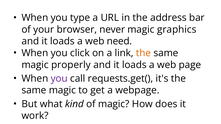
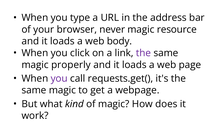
graphics: graphics -> resource (177, 30)
need: need -> body (119, 41)
the colour: orange -> purple (143, 53)
